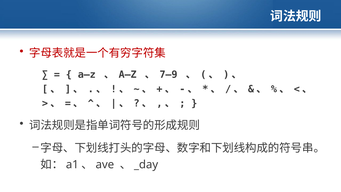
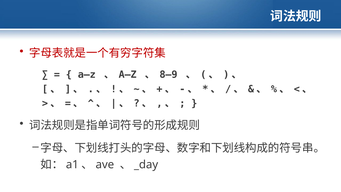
7—9: 7—9 -> 8—9 (168, 75)
